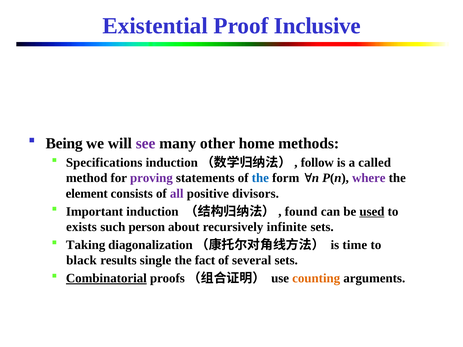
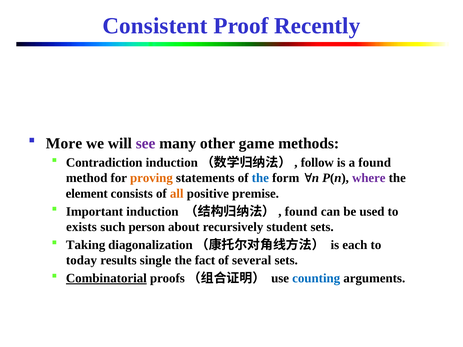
Existential: Existential -> Consistent (155, 26)
Inclusive: Inclusive -> Recently (317, 26)
Being: Being -> More (64, 143)
home: home -> game (256, 143)
Specifications: Specifications -> Contradiction (104, 163)
a called: called -> found (375, 163)
proving colour: purple -> orange (151, 178)
all colour: purple -> orange (177, 194)
divisors: divisors -> premise (256, 194)
used underline: present -> none (372, 212)
infinite: infinite -> student (287, 227)
time: time -> each (355, 245)
black: black -> today (81, 261)
counting colour: orange -> blue (316, 279)
